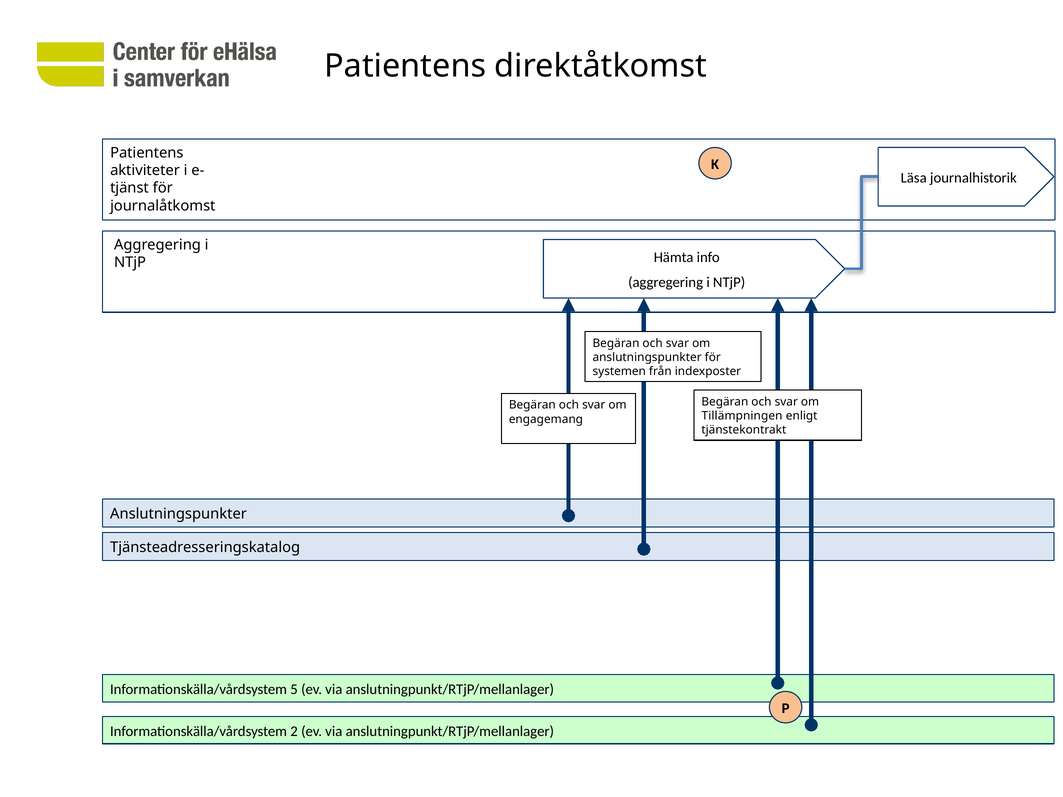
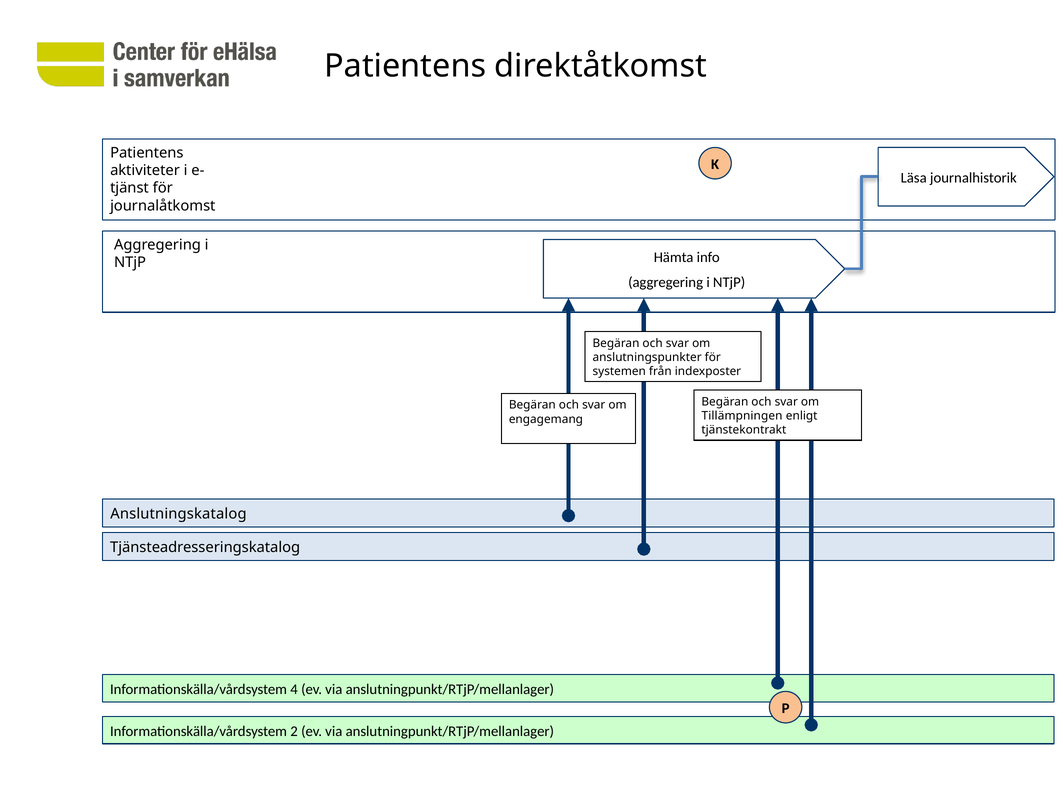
Anslutningspunkter: Anslutningspunkter -> Anslutningskatalog (178, 514)
5: 5 -> 4 (294, 690)
